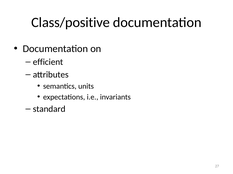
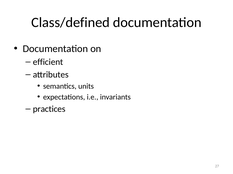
Class/positive: Class/positive -> Class/defined (71, 23)
standard: standard -> practices (49, 109)
